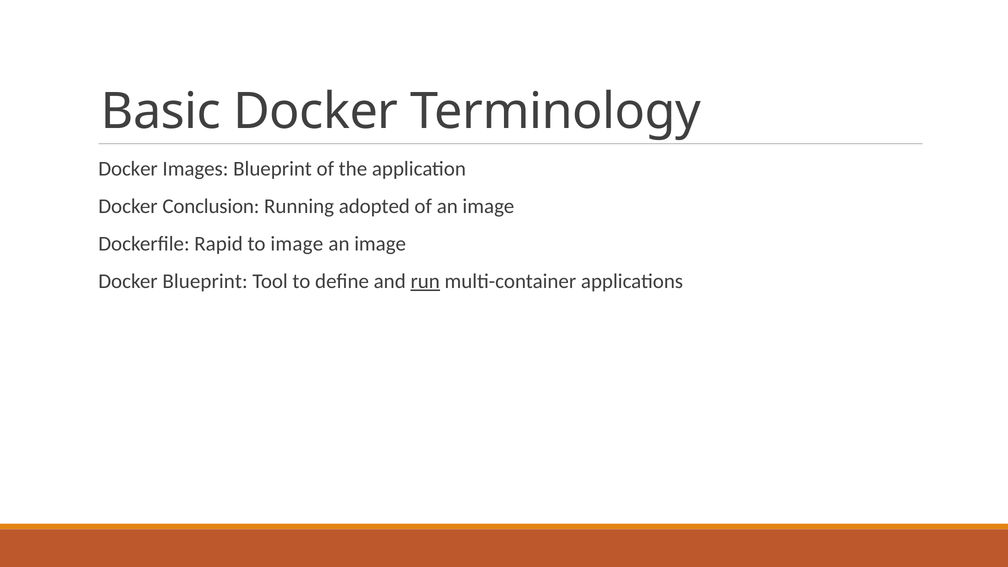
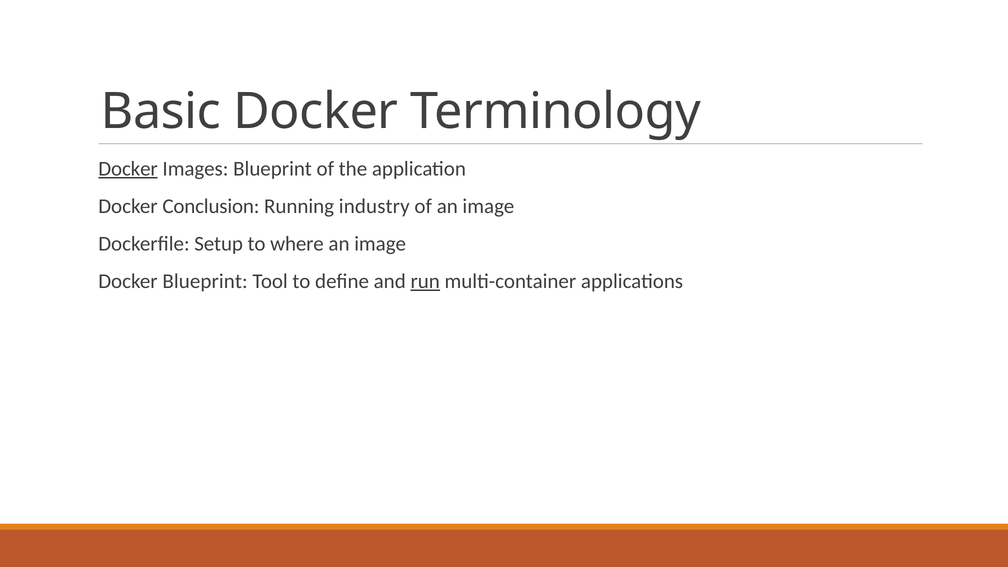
Docker underline: none -> present (128, 169)
adopted: adopted -> industry (374, 206)
Rapid: Rapid -> Setup (219, 244)
to image: image -> where (297, 244)
